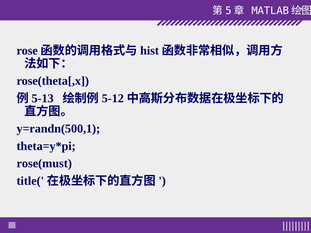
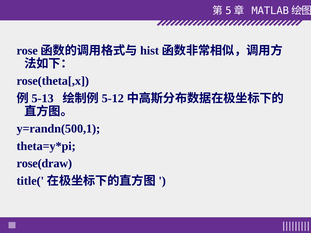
rose(must: rose(must -> rose(draw (44, 164)
